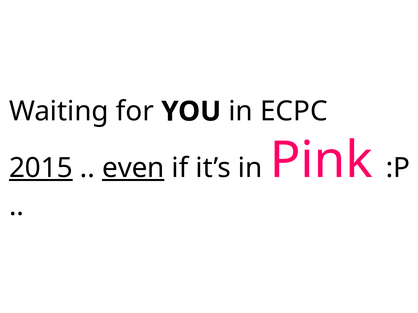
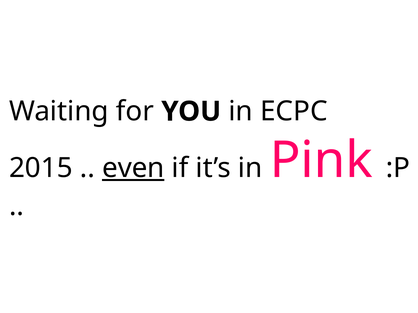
2015 underline: present -> none (41, 168)
